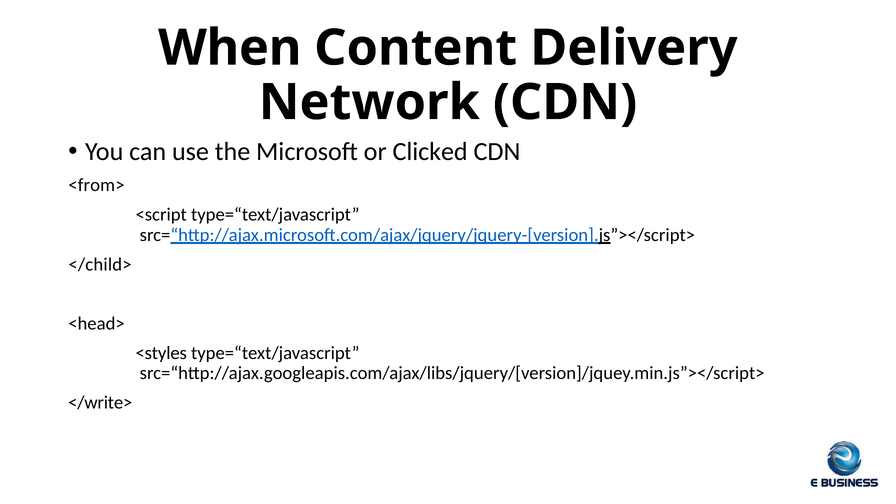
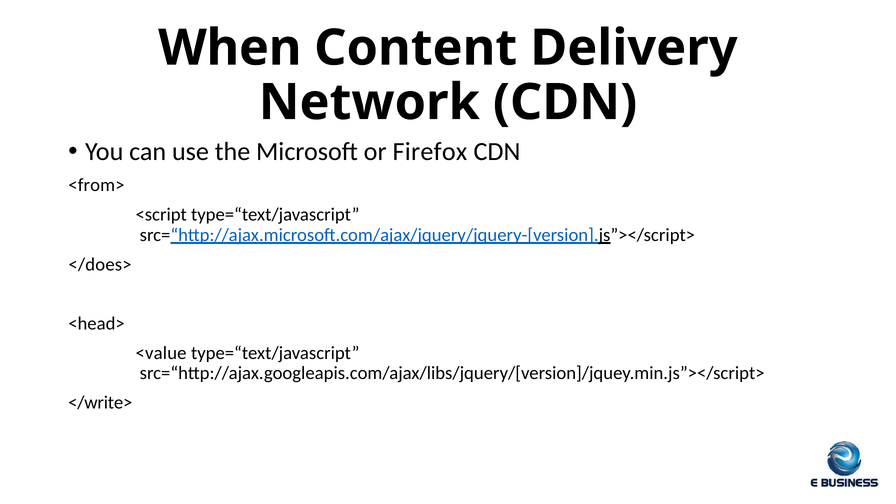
Clicked: Clicked -> Firefox (430, 151)
</child>: </child> -> </does> (100, 265)
<styles: <styles -> <value (161, 353)
